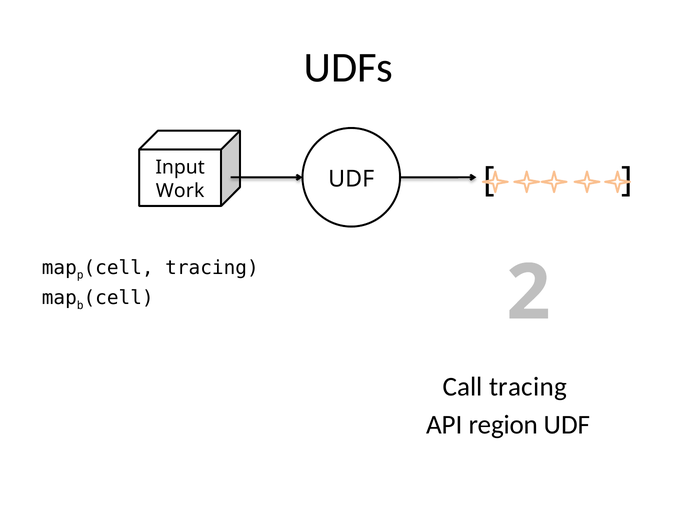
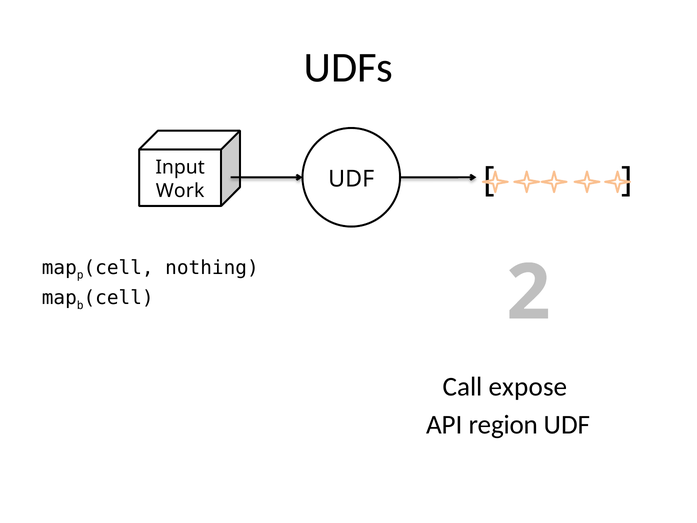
tracing: tracing -> nothing (212, 268)
Call tracing: tracing -> expose (528, 387)
